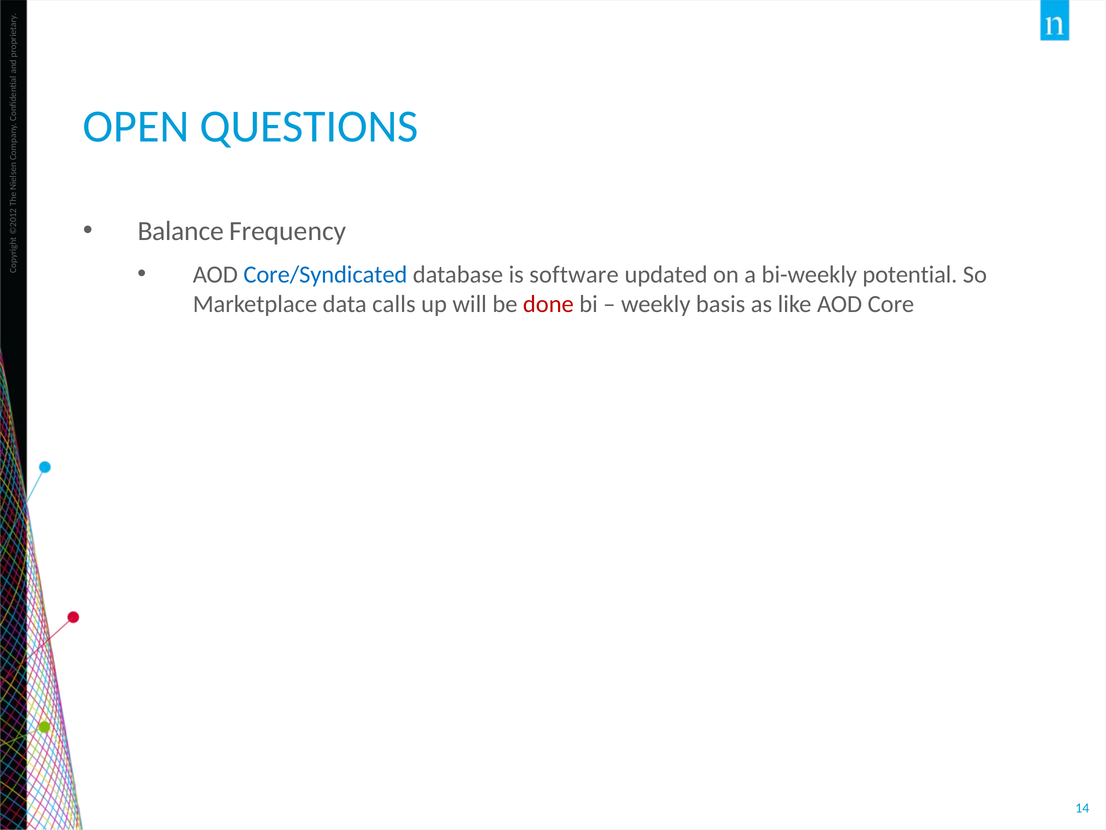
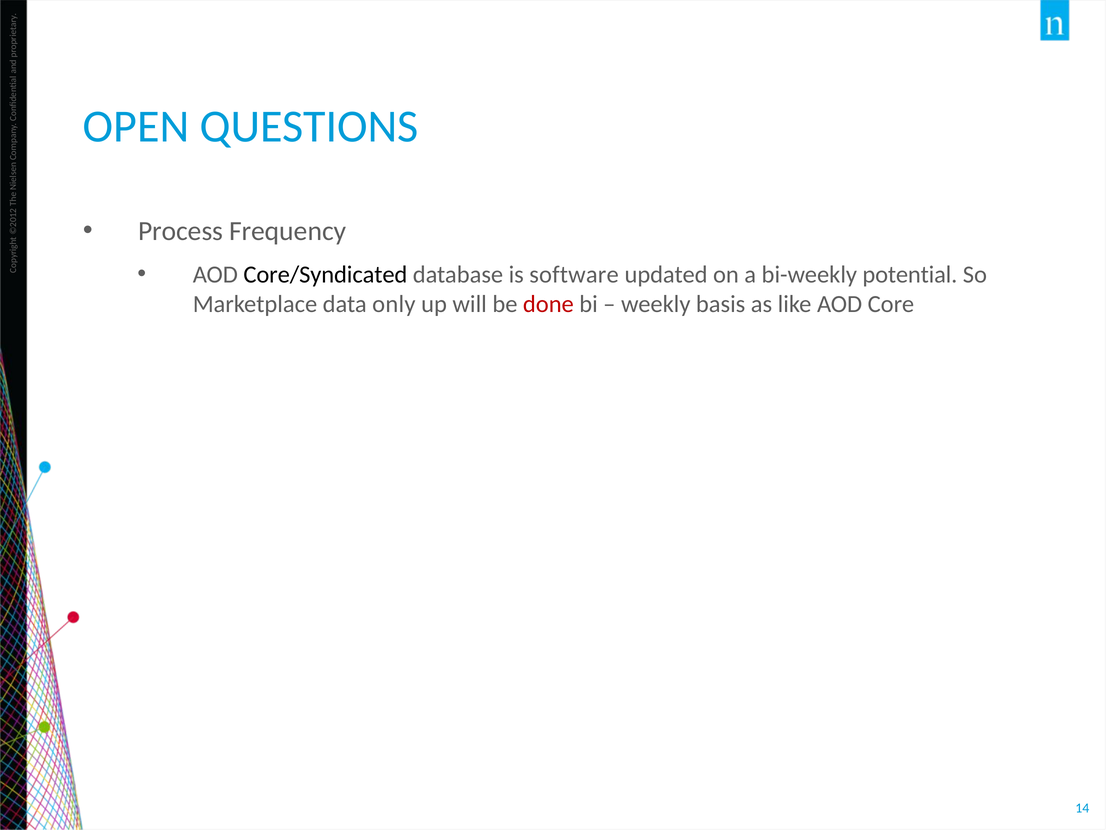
Balance: Balance -> Process (181, 231)
Core/Syndicated colour: blue -> black (325, 274)
calls: calls -> only (394, 304)
